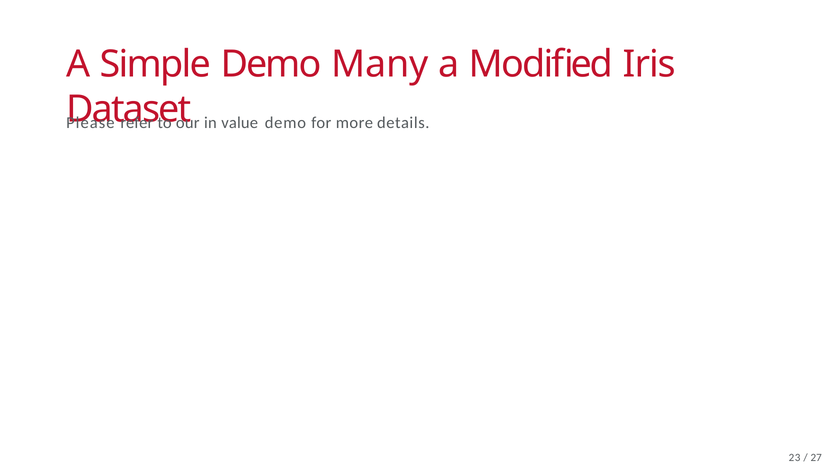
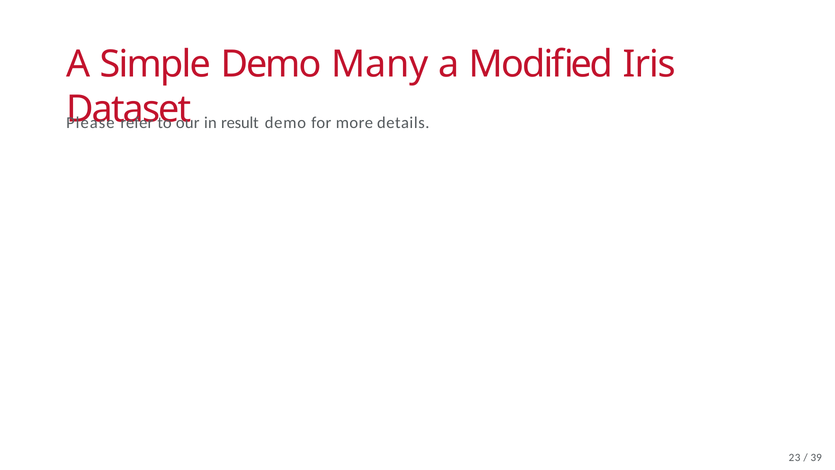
value: value -> result (240, 123)
27: 27 -> 39 (816, 458)
